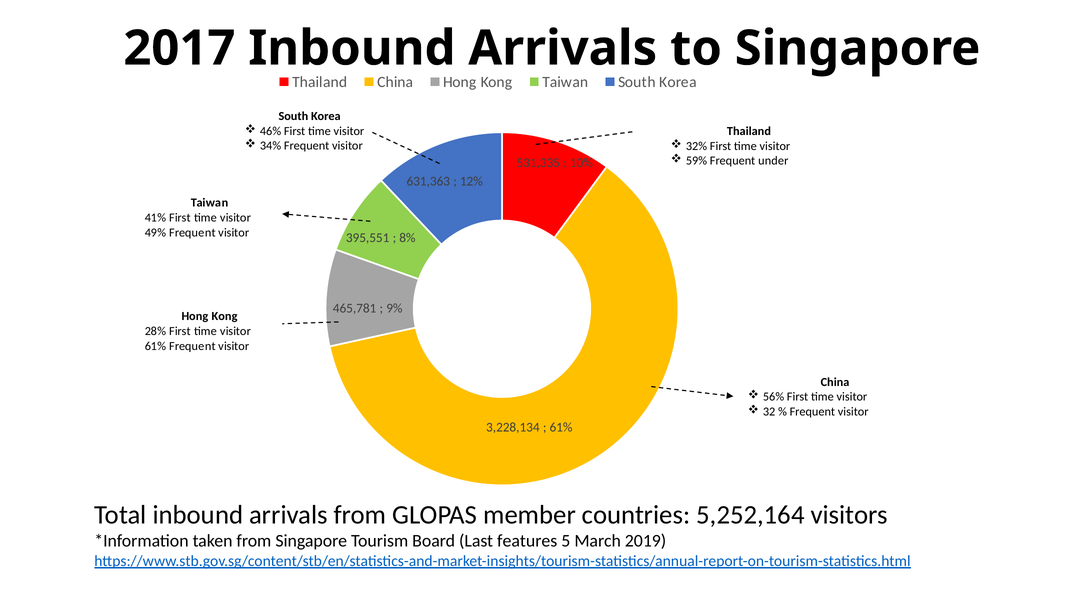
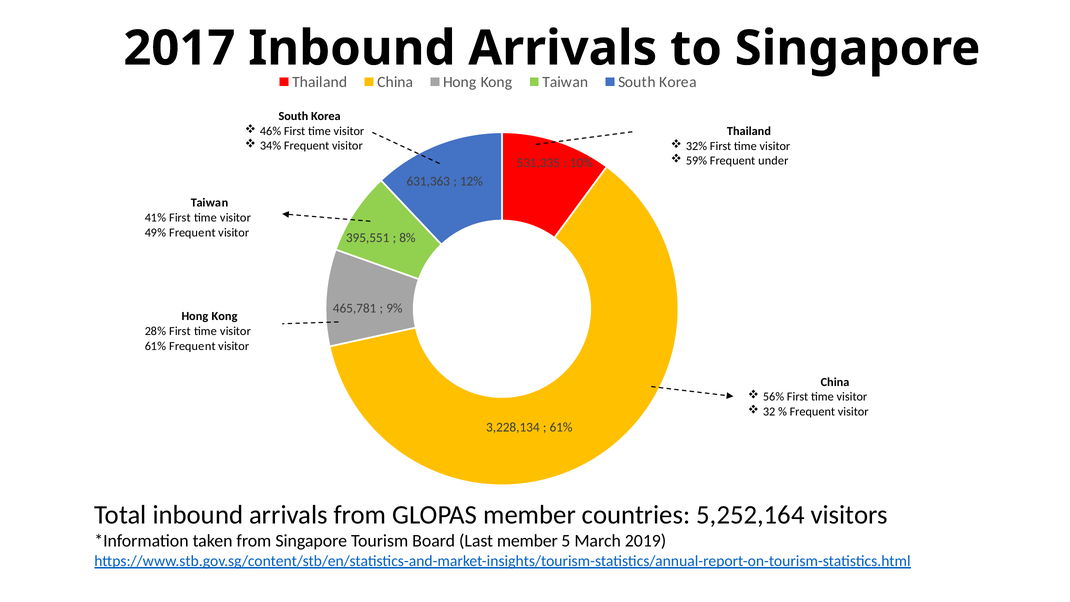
Last features: features -> member (527, 541)
